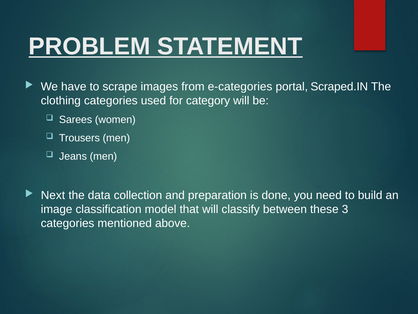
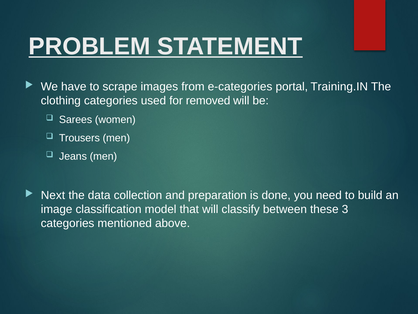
Scraped.IN: Scraped.IN -> Training.IN (339, 87)
category: category -> removed (208, 100)
